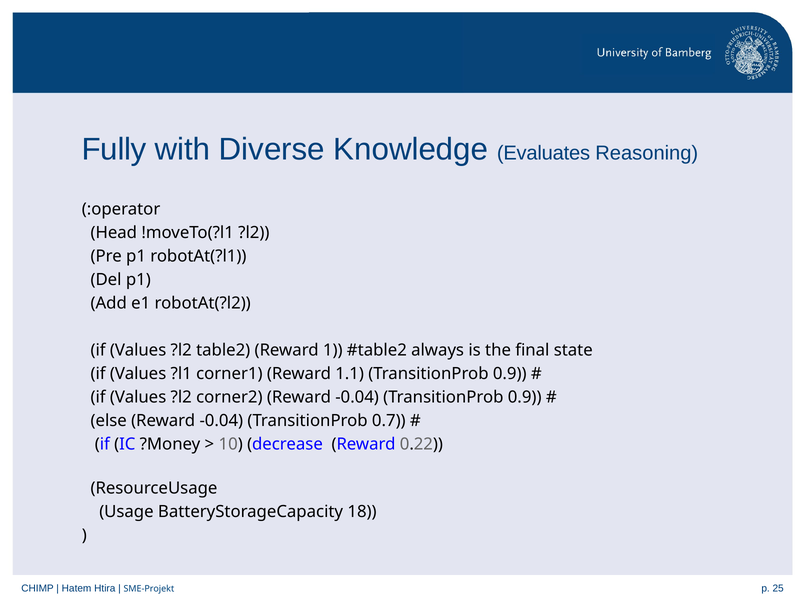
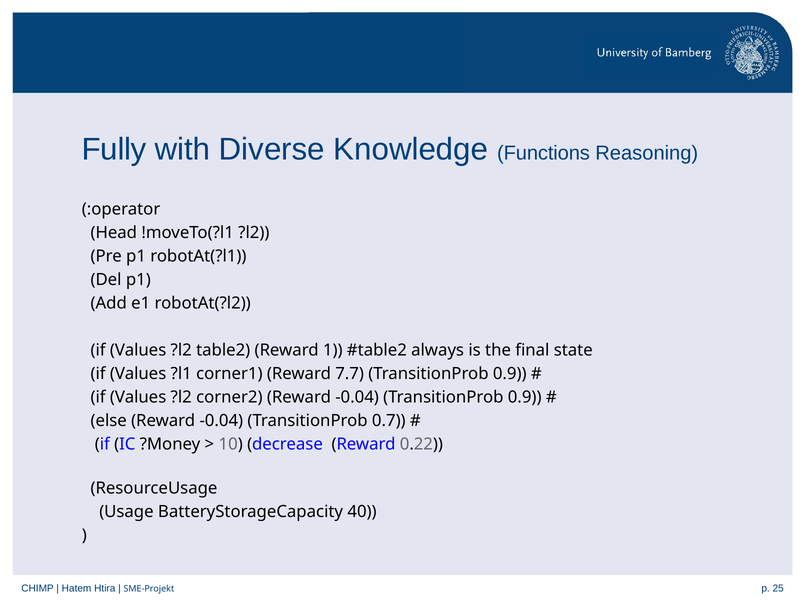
Evaluates: Evaluates -> Functions (543, 153)
1.1: 1.1 -> 7.7 (350, 374)
18: 18 -> 40 (362, 511)
